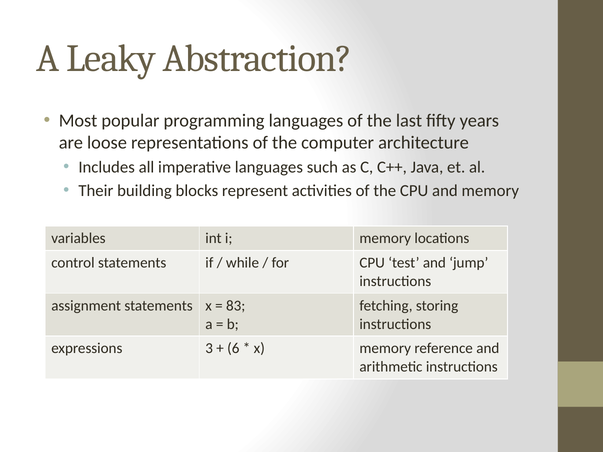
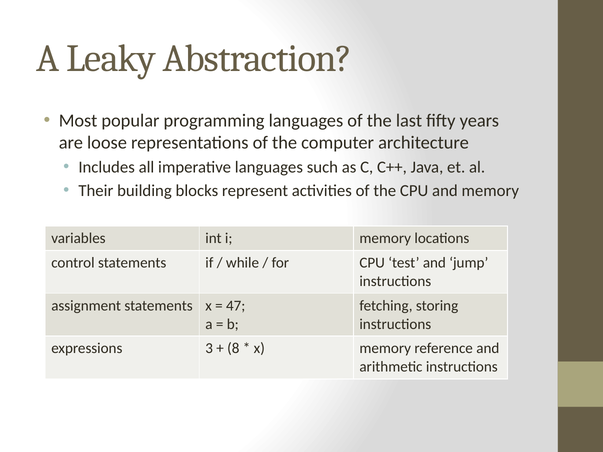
83: 83 -> 47 (236, 306)
6: 6 -> 8 (233, 349)
